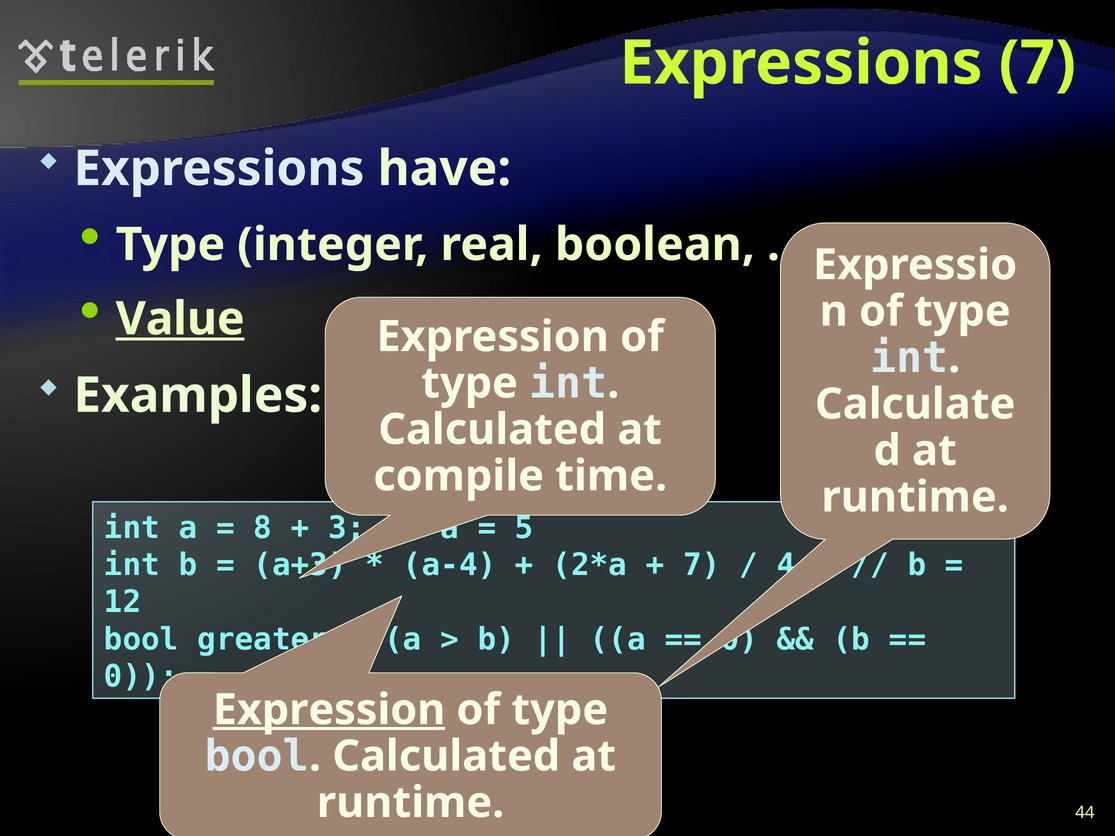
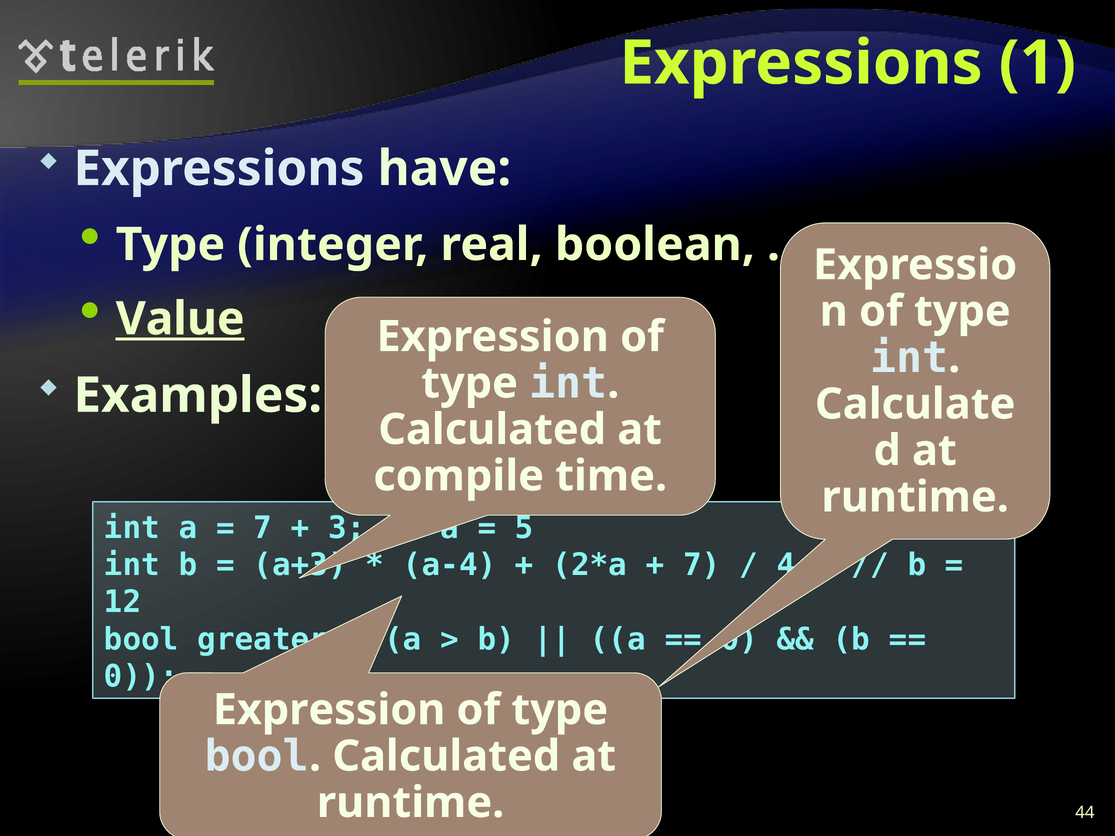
Expressions 7: 7 -> 1 (1037, 63)
8: 8 -> 7 (263, 528)
Expression underline: present -> none (329, 710)
